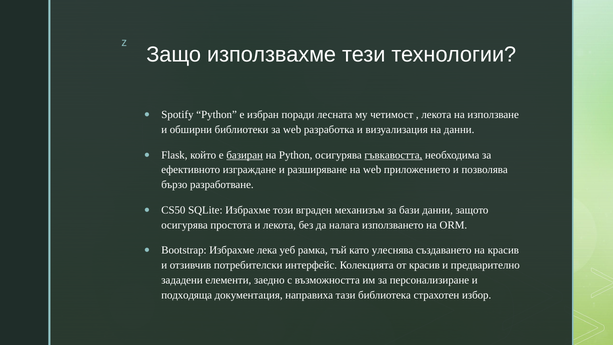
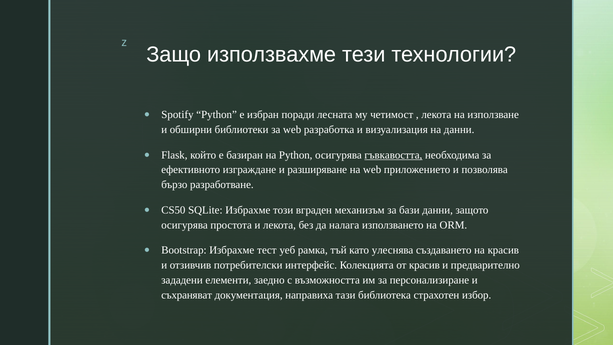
базиран underline: present -> none (245, 155)
лека: лека -> тест (267, 250)
подходяща: подходяща -> съхраняват (187, 295)
